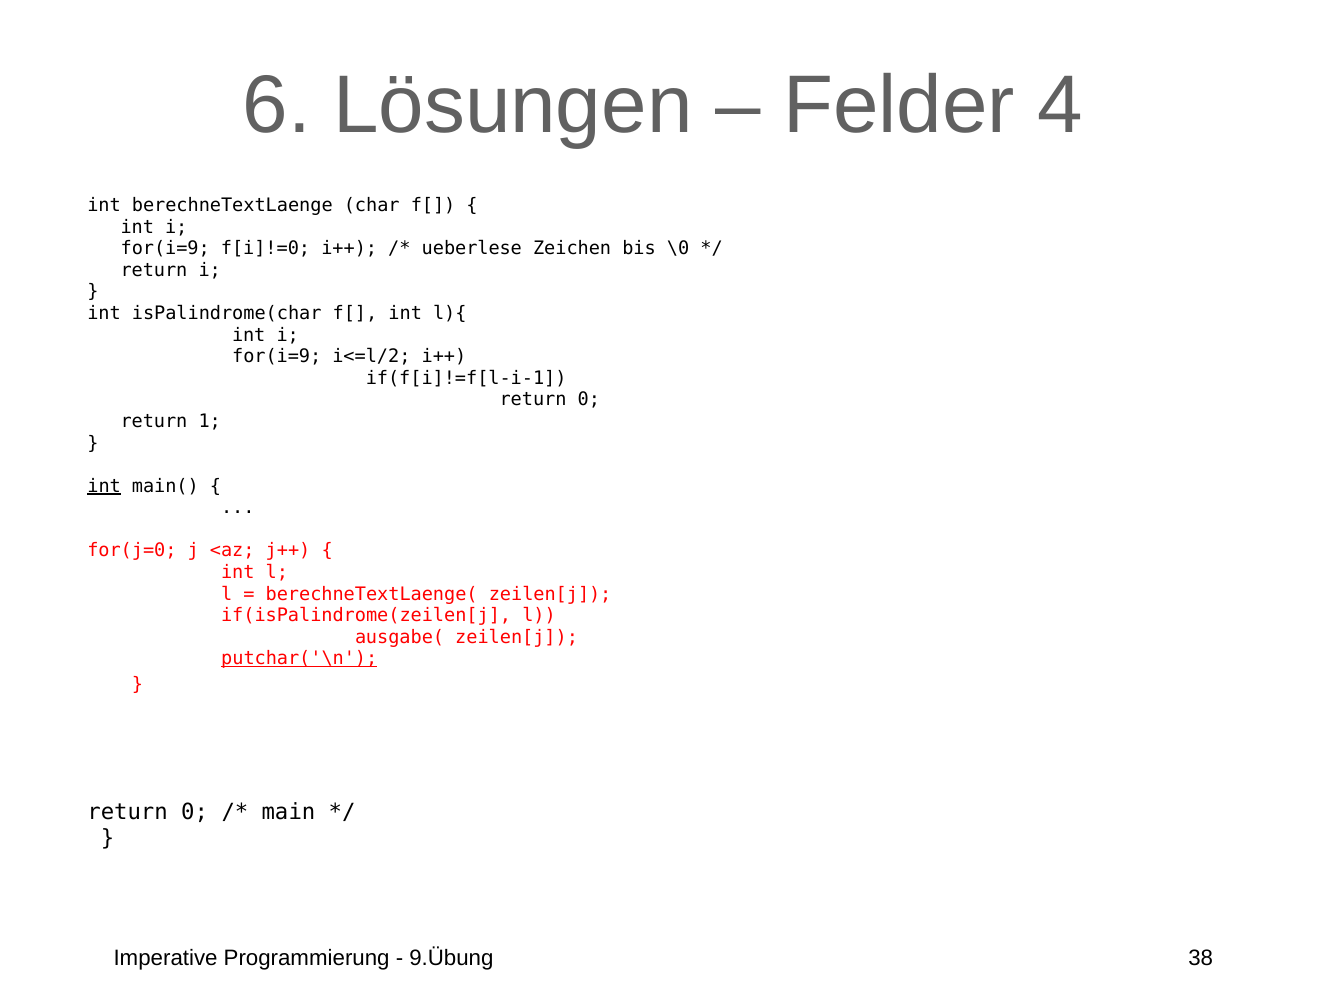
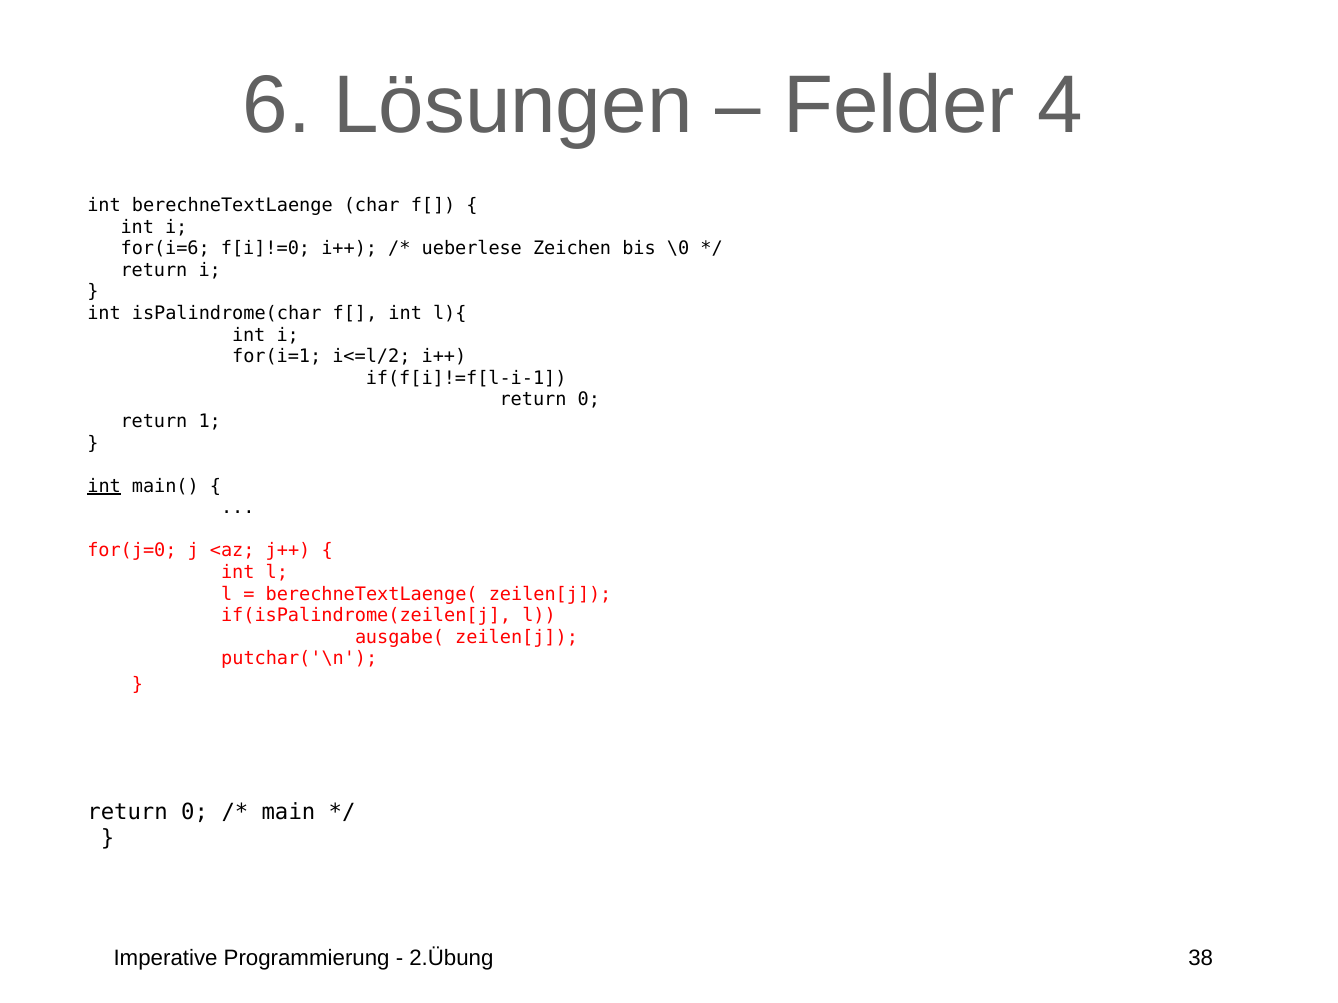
for(i=9: for(i=9 -> for(i=6 (165, 249)
for(i=9: for(i=9 -> for(i=1 (277, 357)
putchar('\n underline: present -> none (299, 659)
9.Übung: 9.Übung -> 2.Übung (451, 958)
